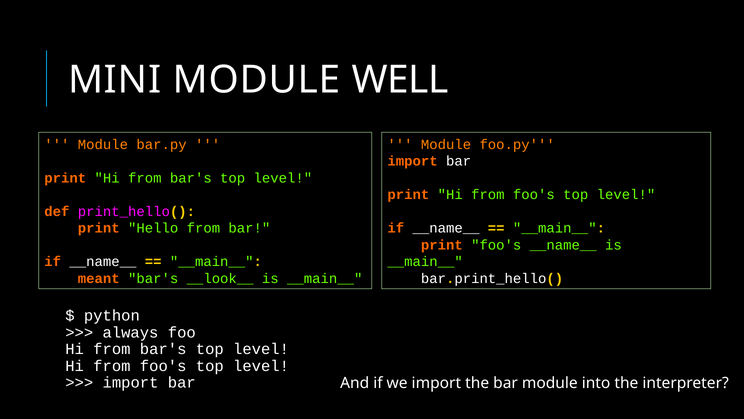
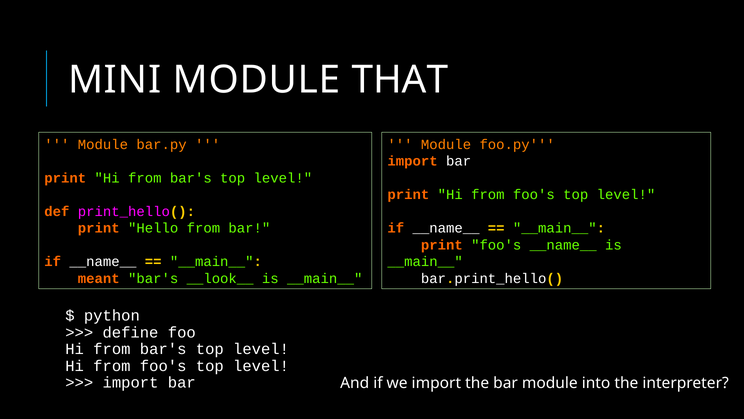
WELL: WELL -> THAT (400, 80)
always: always -> define (130, 332)
